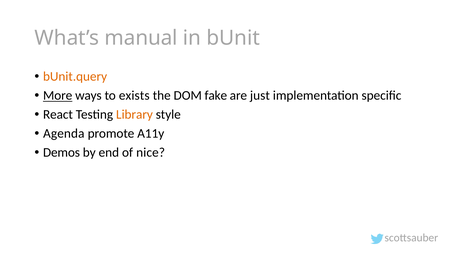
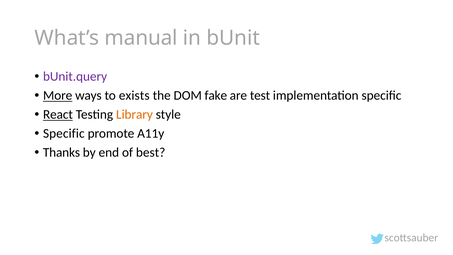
bUnit.query colour: orange -> purple (75, 77)
just: just -> test (260, 96)
React underline: none -> present (58, 114)
Agenda: Agenda -> Specific (64, 133)
Demos: Demos -> Thanks (61, 152)
nice: nice -> best (151, 152)
